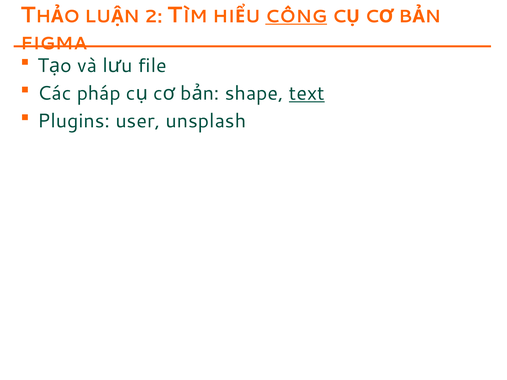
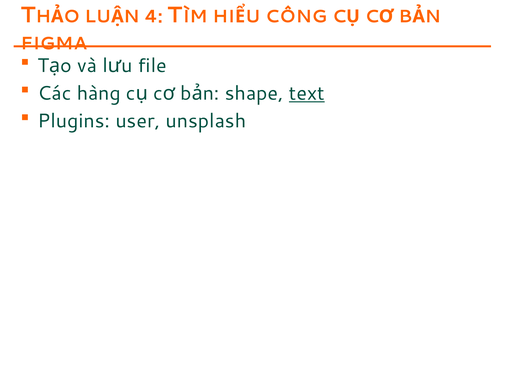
2: 2 -> 4 (154, 16)
CÔNG underline: present -> none (296, 16)
pháp: pháp -> hàng (99, 93)
